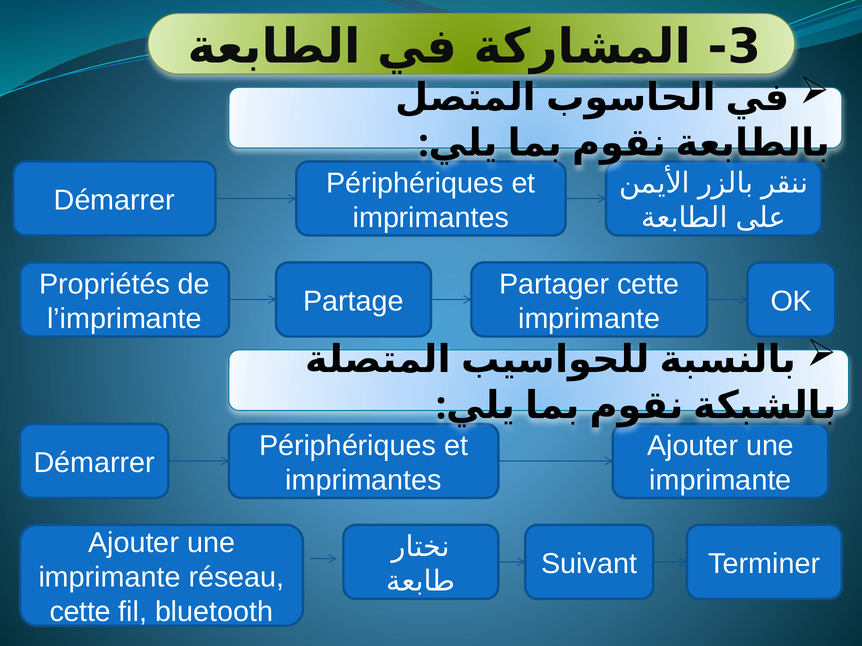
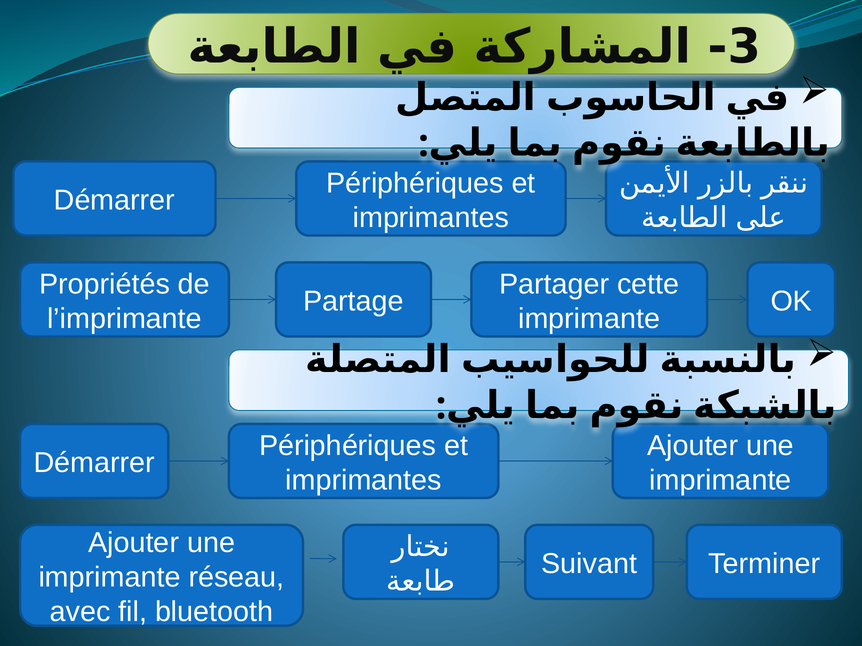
cette: cette -> avec (80, 612)
